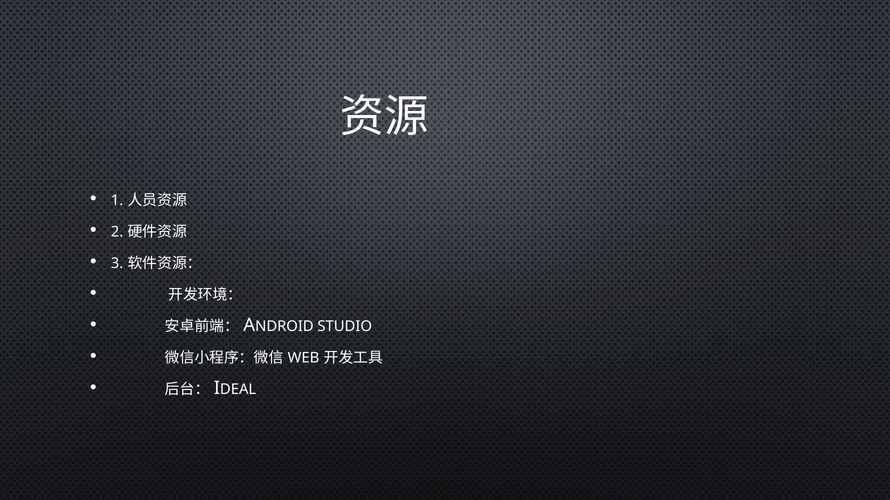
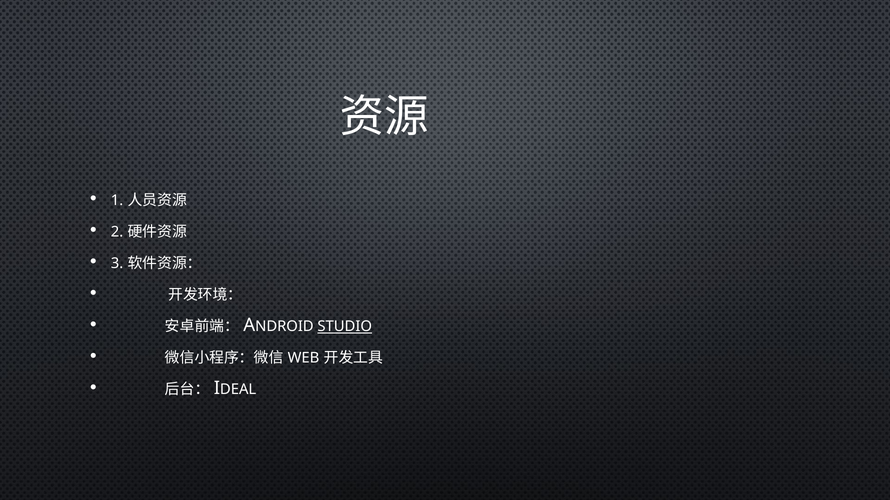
STUDIO underline: none -> present (345, 327)
